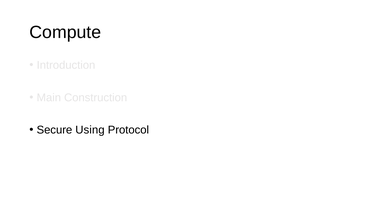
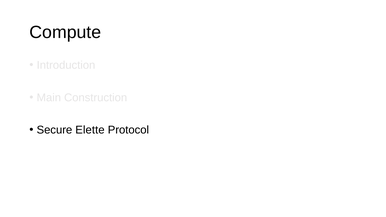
Using: Using -> Elette (90, 130)
